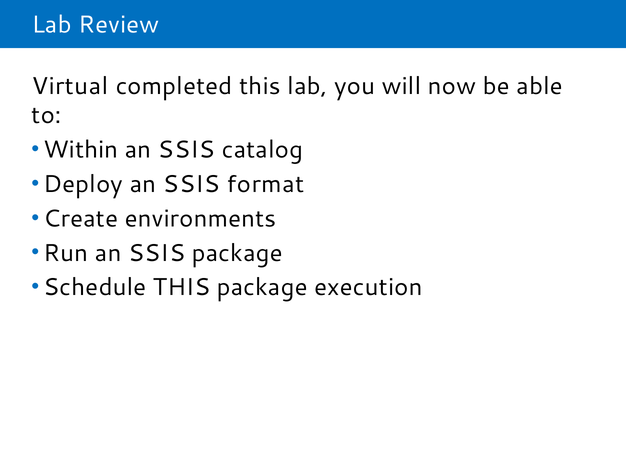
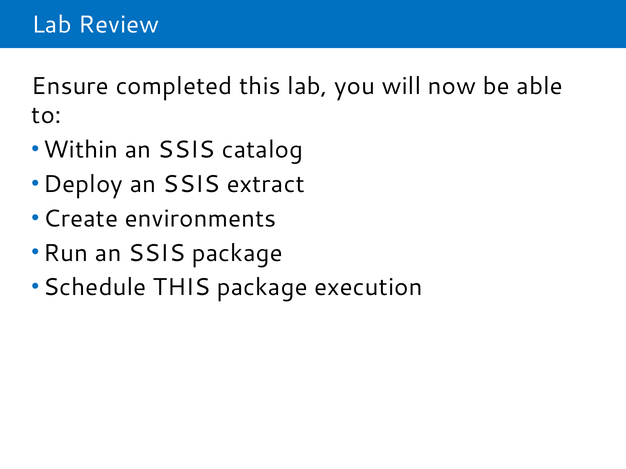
Virtual: Virtual -> Ensure (70, 86)
format: format -> extract (266, 184)
